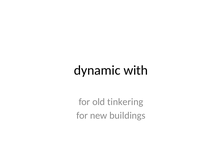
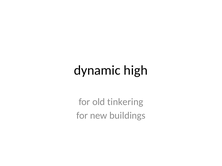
with: with -> high (136, 71)
